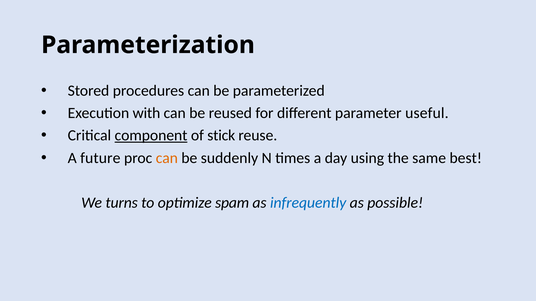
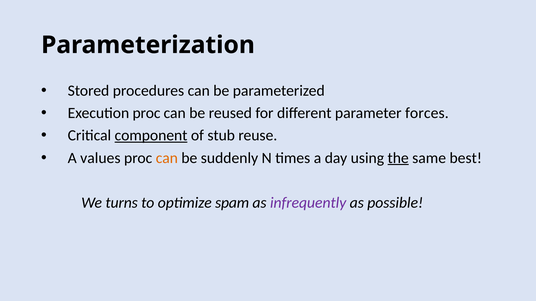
Execution with: with -> proc (146, 113)
useful: useful -> forces (427, 113)
stick: stick -> stub (221, 136)
future: future -> values (100, 158)
the underline: none -> present (398, 158)
infrequently colour: blue -> purple (308, 203)
